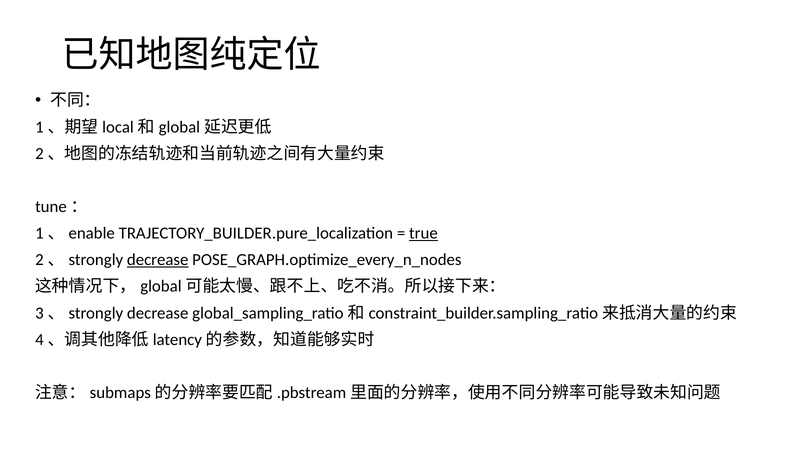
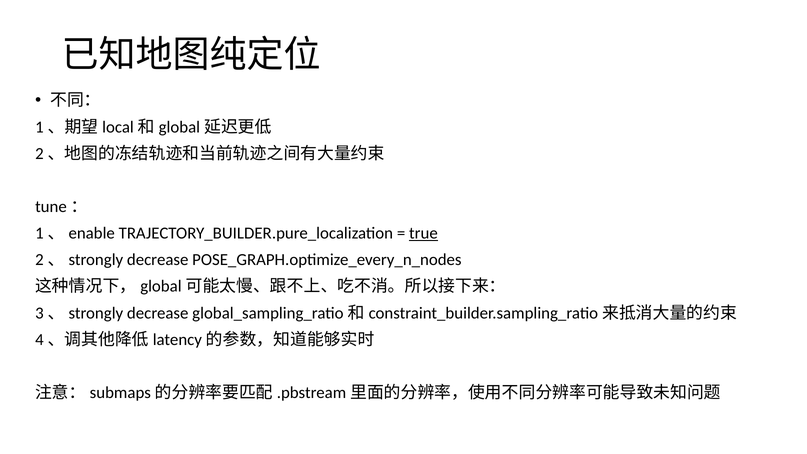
decrease underline: present -> none (158, 260)
